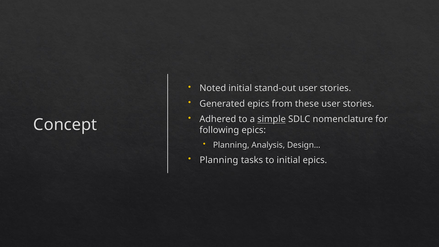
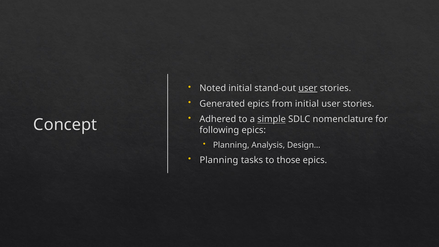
user underline: none -> present (308, 88)
from these: these -> initial (307, 104)
to initial: initial -> those (289, 160)
